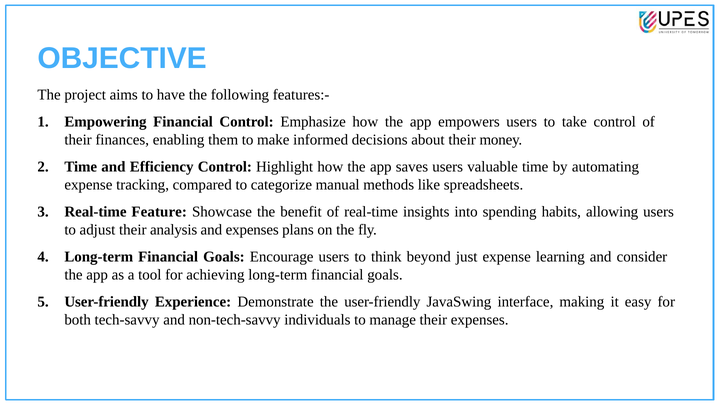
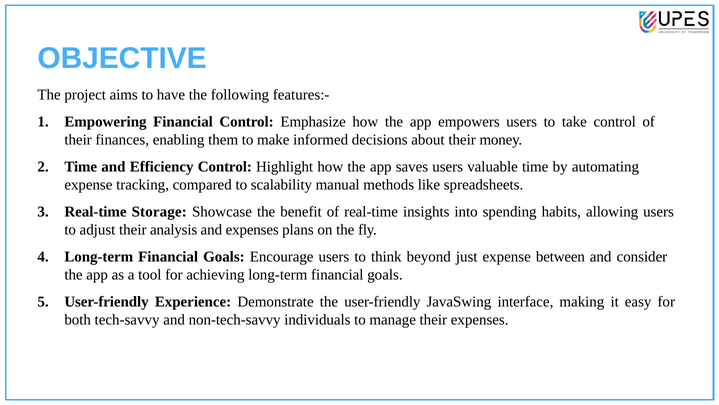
categorize: categorize -> scalability (281, 184)
Feature: Feature -> Storage (159, 211)
learning: learning -> between (560, 256)
